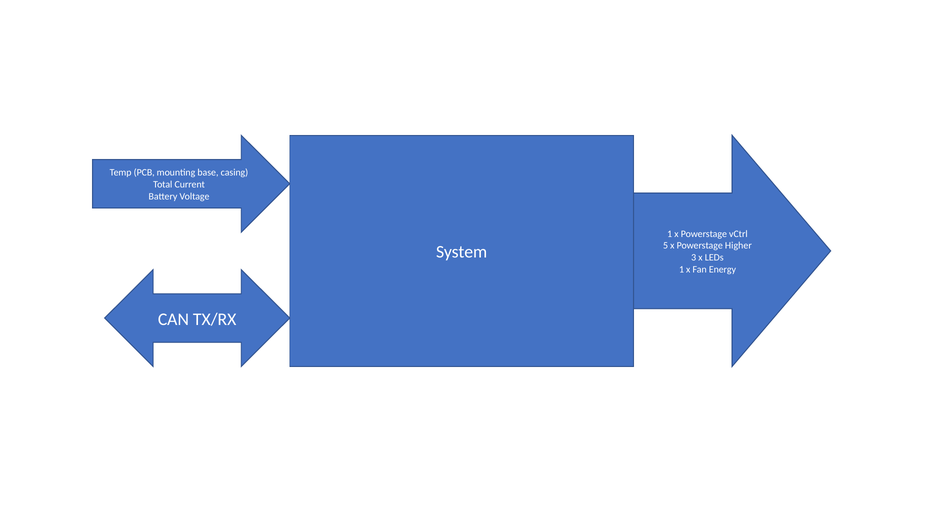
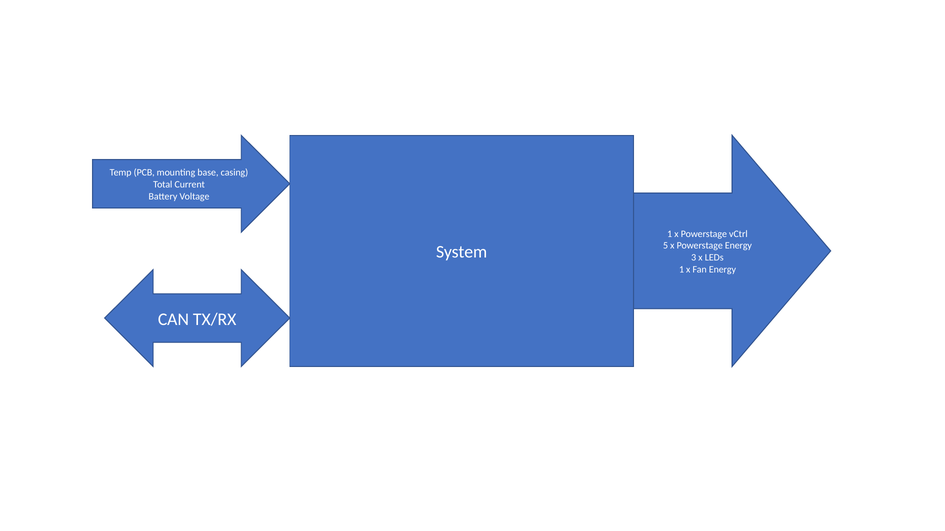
Powerstage Higher: Higher -> Energy (738, 246)
